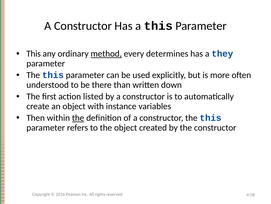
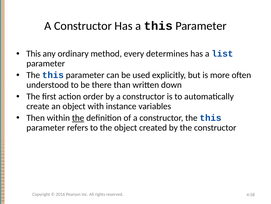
method underline: present -> none (106, 54)
they: they -> list (222, 54)
listed: listed -> order (93, 96)
